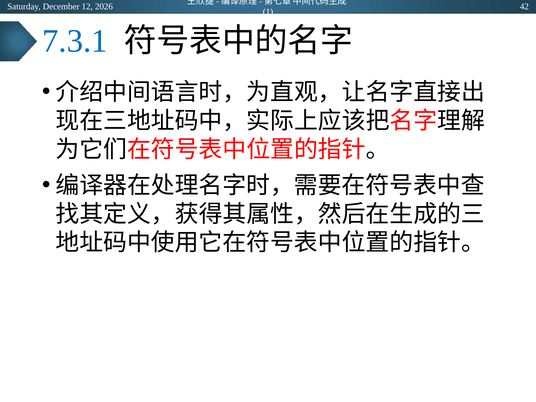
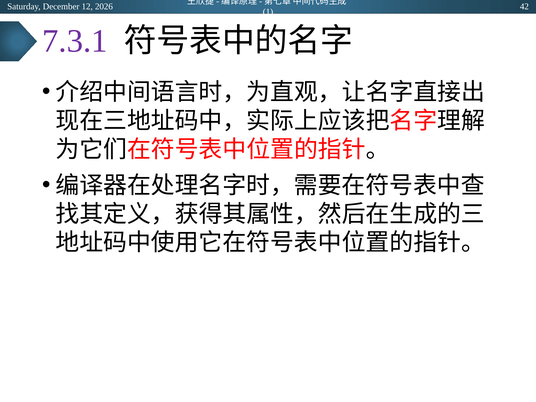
7.3.1 colour: blue -> purple (75, 41)
